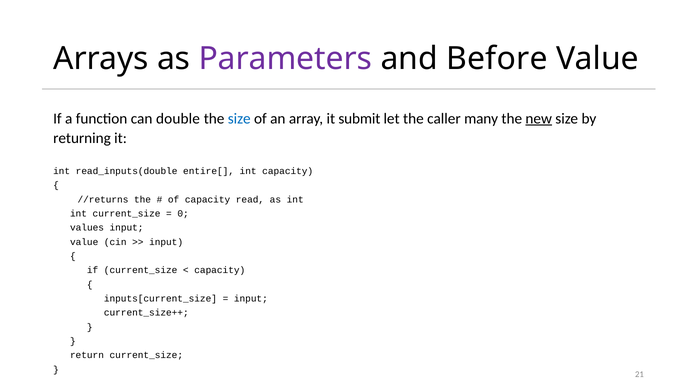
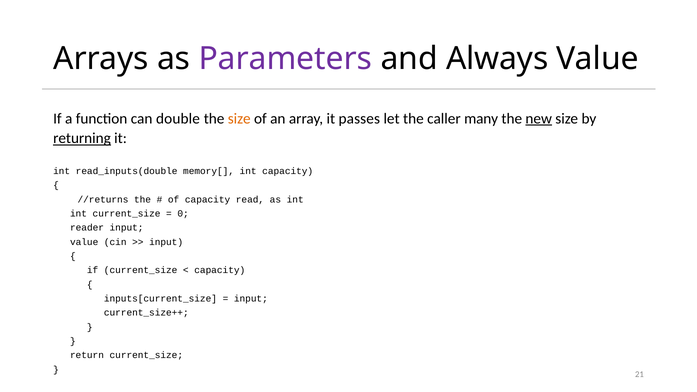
Before: Before -> Always (497, 59)
size colour: blue -> orange (239, 119)
submit: submit -> passes (359, 119)
returning underline: none -> present (82, 138)
entire[: entire[ -> memory[ (209, 171)
values: values -> reader (87, 228)
